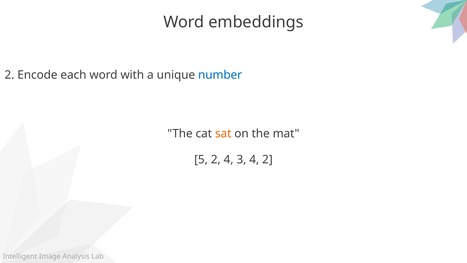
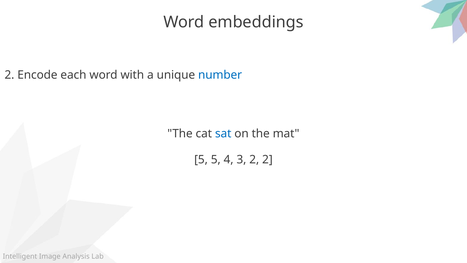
sat colour: orange -> blue (223, 134)
5 2: 2 -> 5 (216, 159)
3 4: 4 -> 2 (254, 159)
